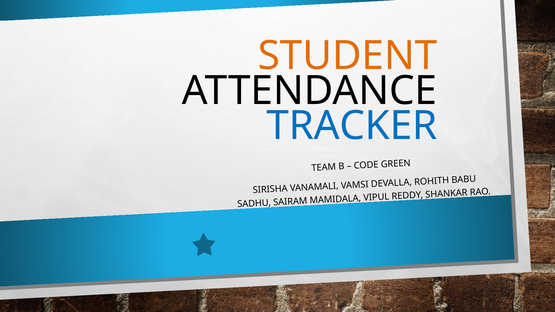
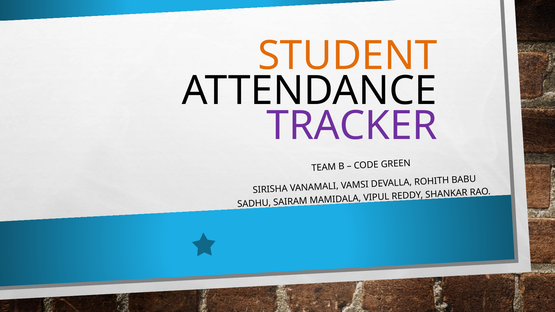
TRACKER colour: blue -> purple (352, 126)
